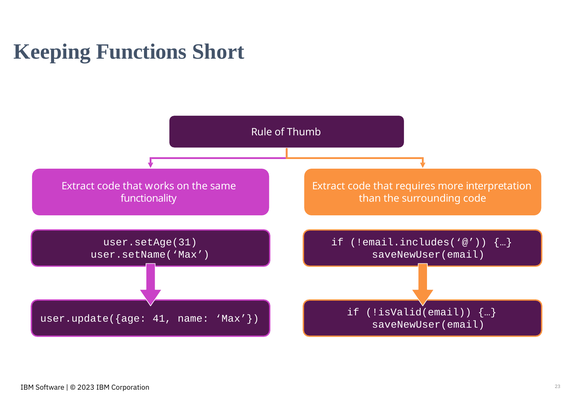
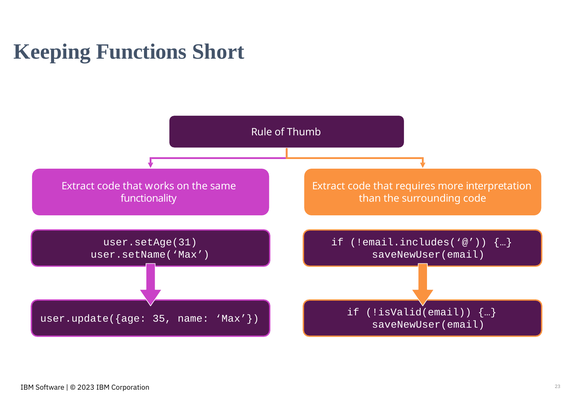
41: 41 -> 35 (162, 319)
